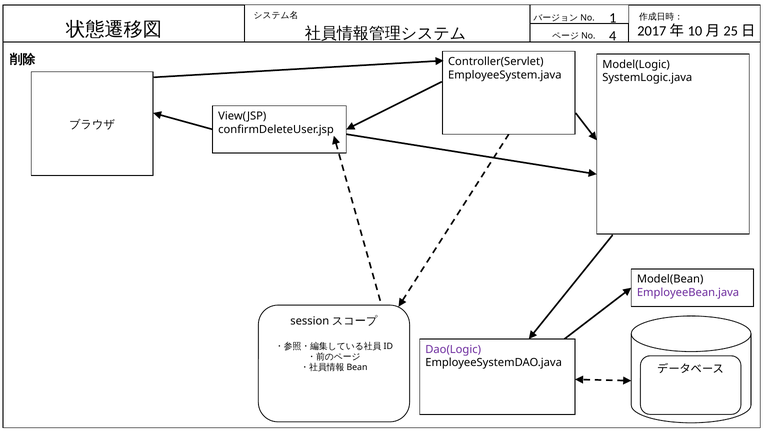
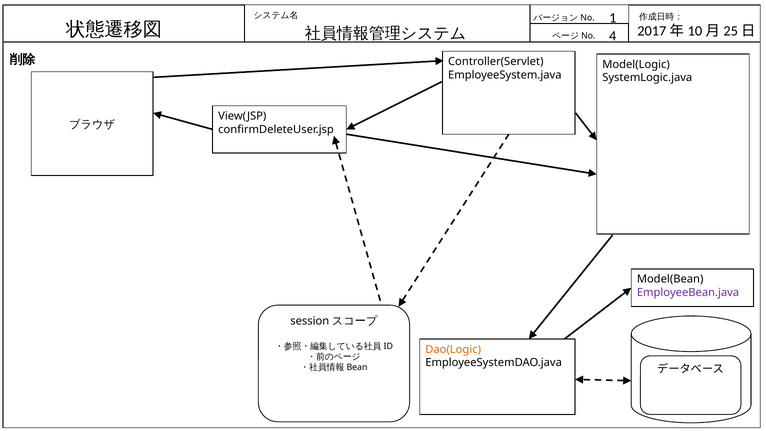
Dao(Logic colour: purple -> orange (453, 349)
